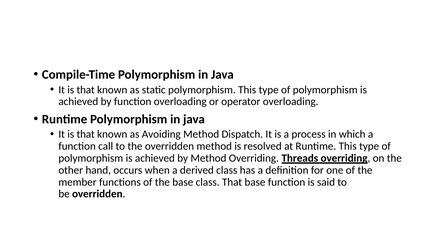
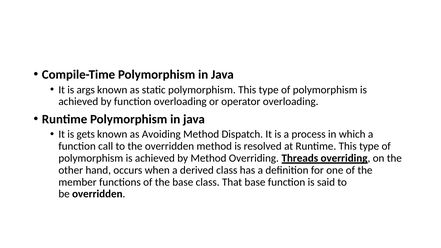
that: that -> args (86, 90)
that: that -> gets (86, 134)
